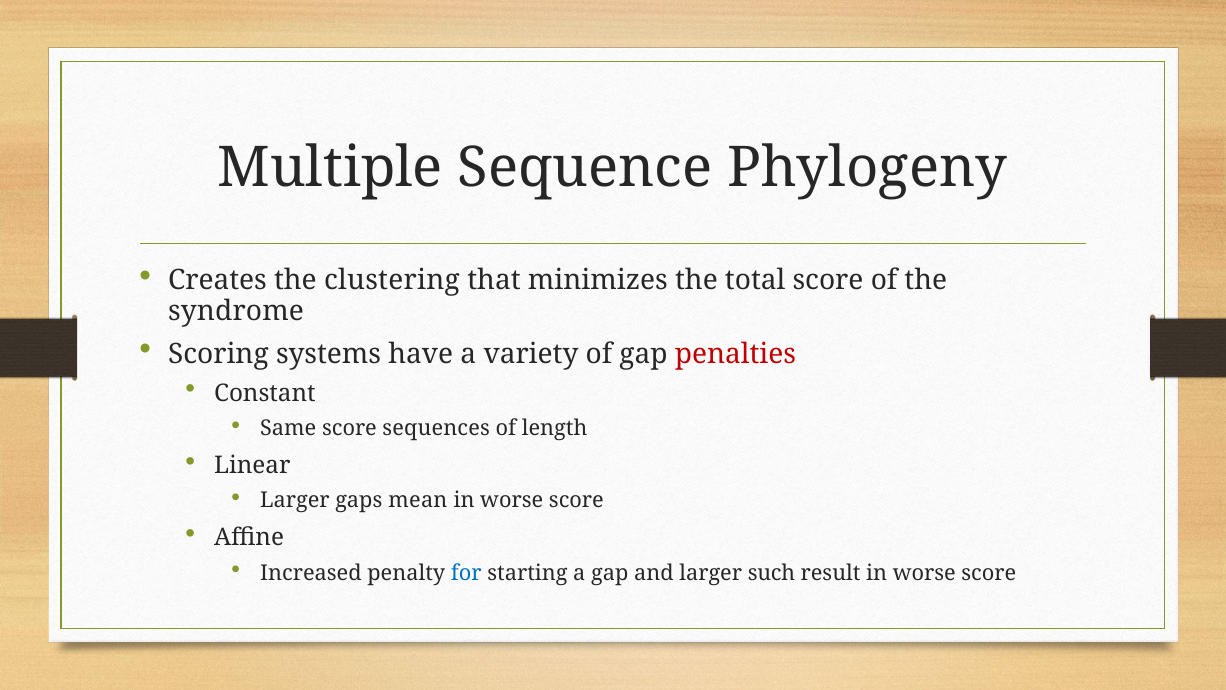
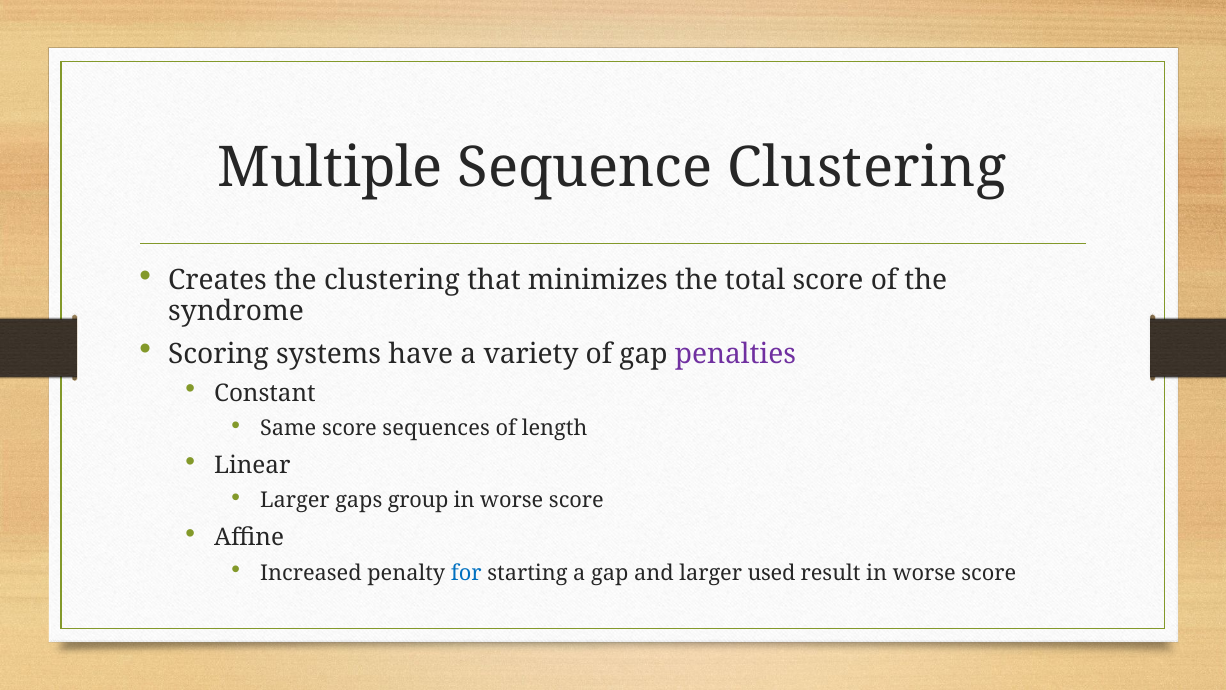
Sequence Phylogeny: Phylogeny -> Clustering (867, 168)
penalties colour: red -> purple (735, 354)
mean: mean -> group (418, 500)
such: such -> used (772, 573)
